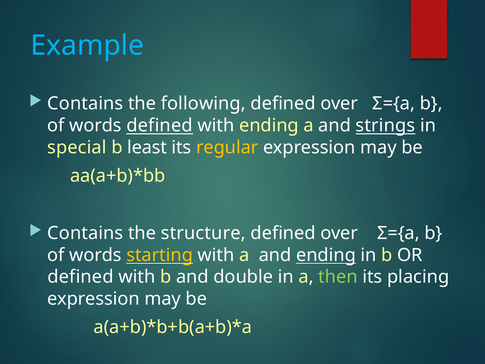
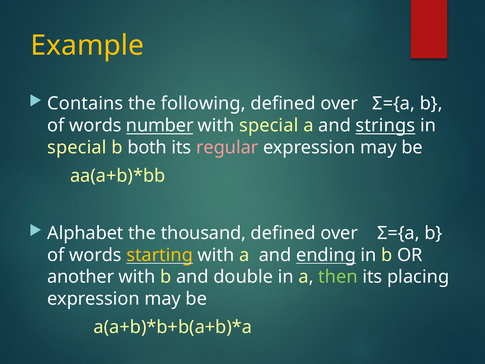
Example colour: light blue -> yellow (87, 45)
words defined: defined -> number (160, 125)
with ending: ending -> special (269, 125)
least: least -> both (147, 147)
regular colour: yellow -> pink (227, 147)
Contains: Contains -> Alphabet (85, 233)
structure: structure -> thousand (203, 233)
defined: defined -> another (81, 277)
